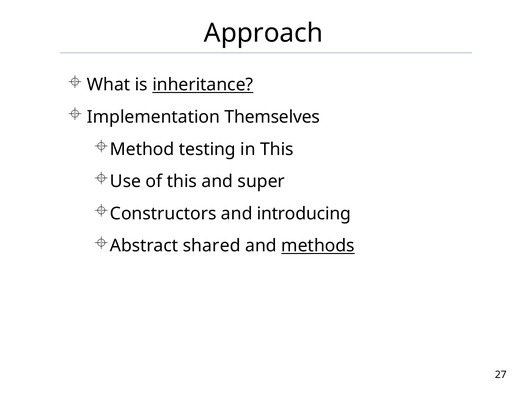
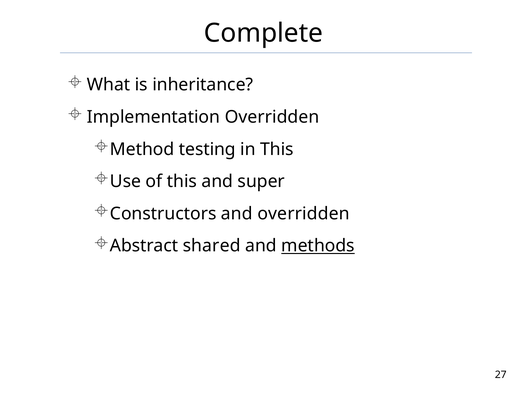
Approach: Approach -> Complete (263, 33)
inheritance underline: present -> none (203, 85)
Implementation Themselves: Themselves -> Overridden (272, 117)
and introducing: introducing -> overridden (304, 213)
